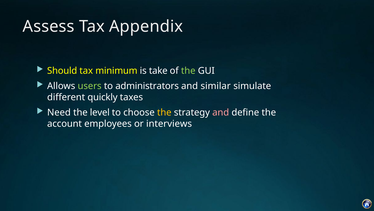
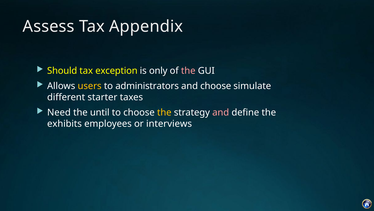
minimum: minimum -> exception (116, 71)
take: take -> only (158, 71)
the colour: light green -> pink (188, 71)
users colour: light green -> yellow (90, 86)
and similar: similar -> choose (216, 86)
quickly: quickly -> starter (102, 97)
level: level -> until (100, 112)
account: account -> exhibits (64, 123)
